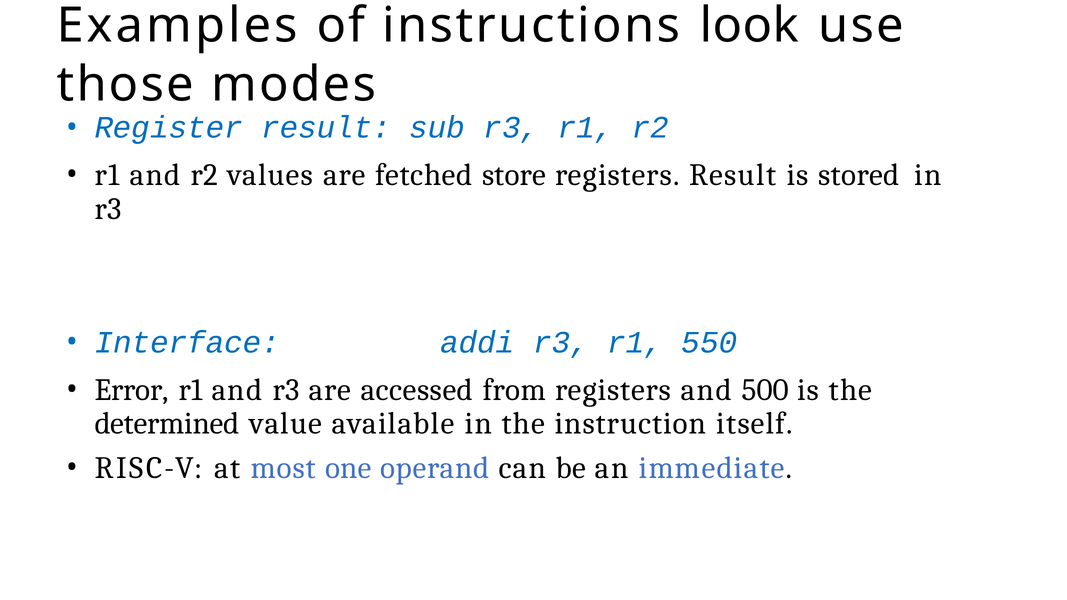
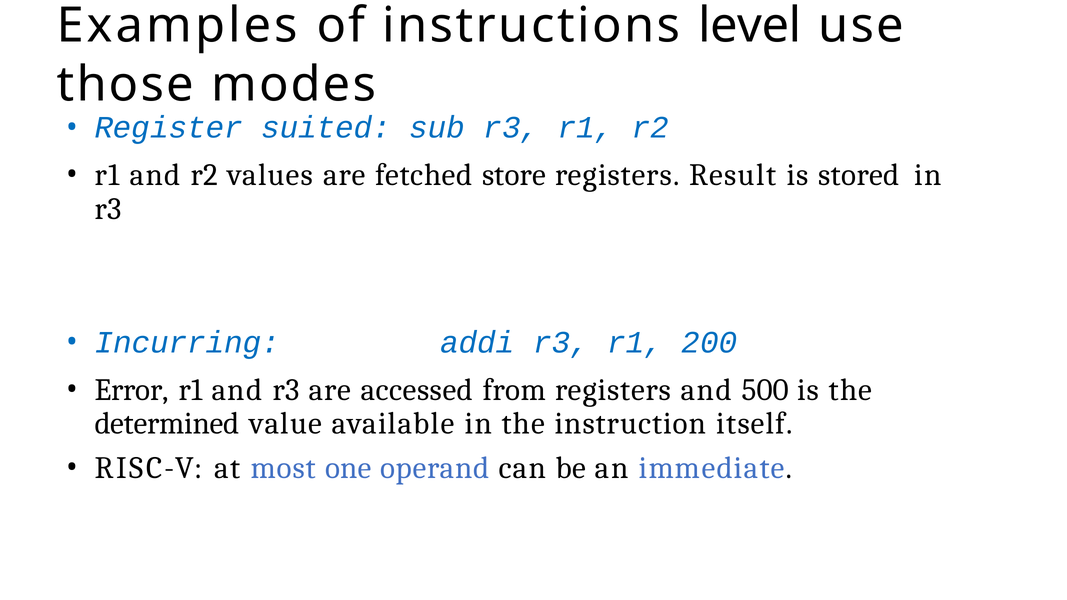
look: look -> level (750, 26)
Register result: result -> suited (326, 128)
Interface: Interface -> Incurring (187, 342)
550: 550 -> 200 (709, 342)
